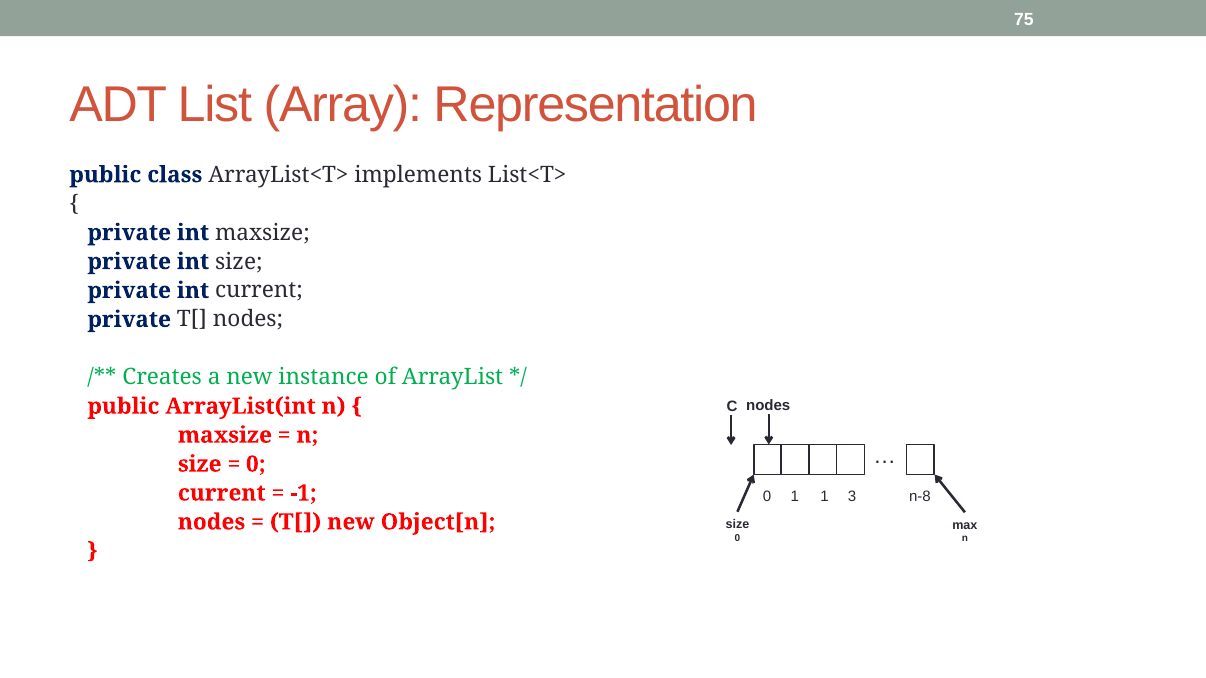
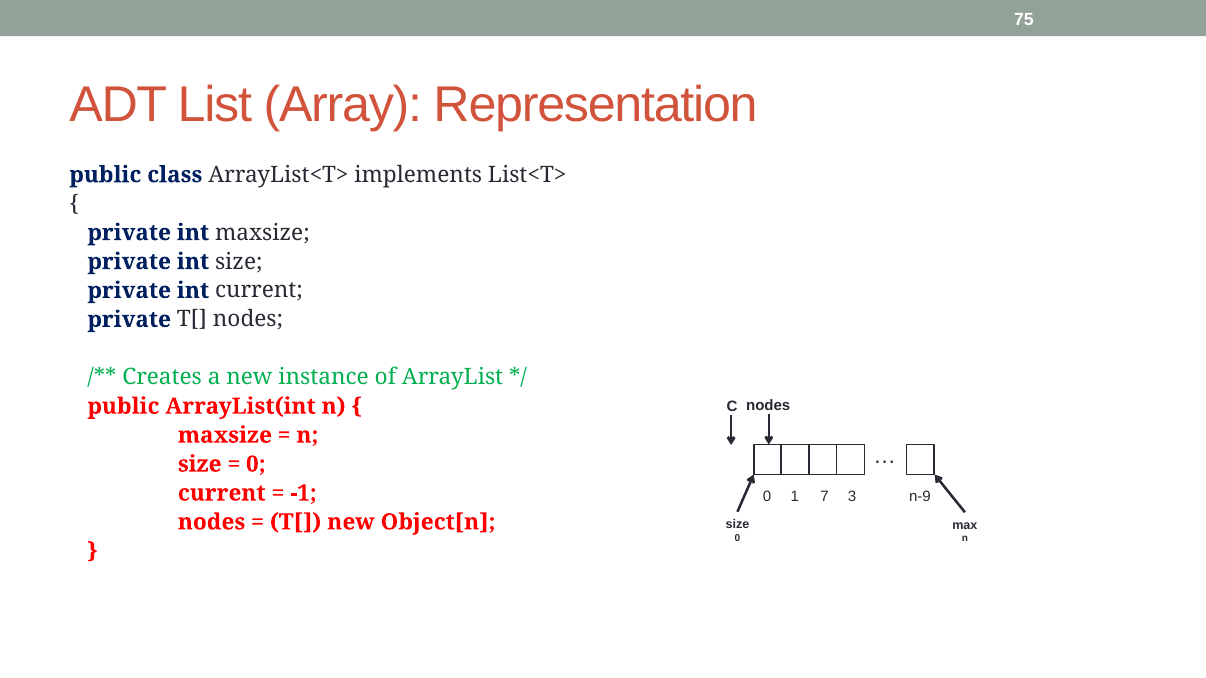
1 1: 1 -> 7 (825, 497)
n-8: n-8 -> n-9 (920, 497)
